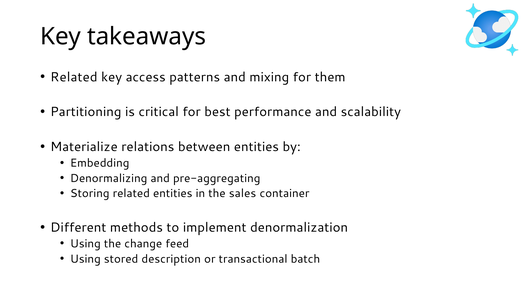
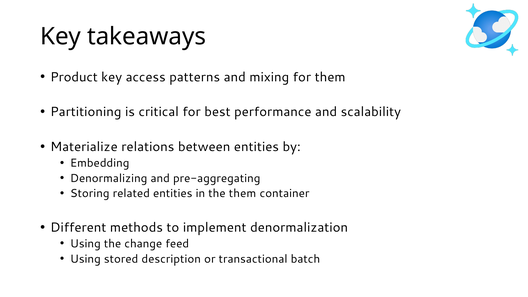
Related: Related -> Product (74, 77)
the sales: sales -> them (243, 193)
